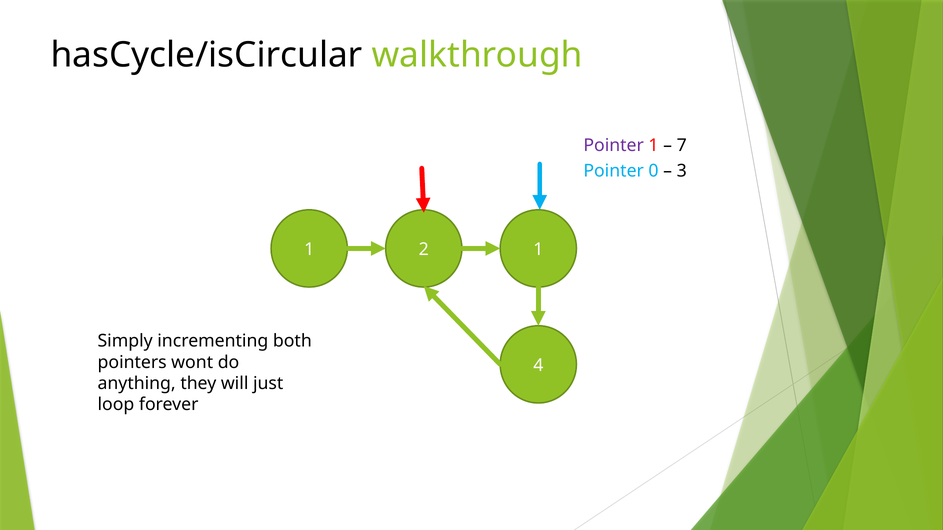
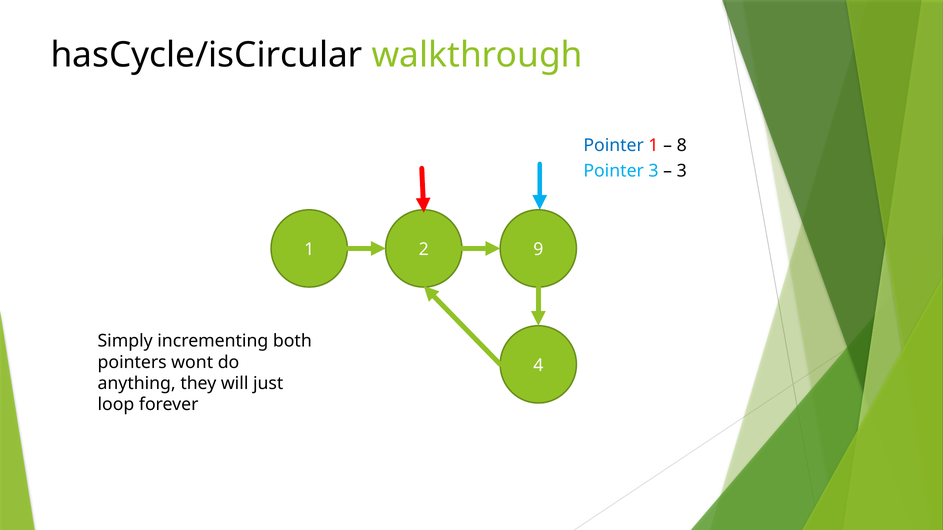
Pointer colour: purple -> blue (614, 145)
7: 7 -> 8 (682, 145)
Pointer 0: 0 -> 3 (653, 171)
2 1: 1 -> 9 (538, 250)
